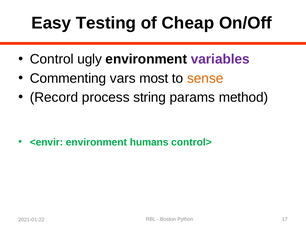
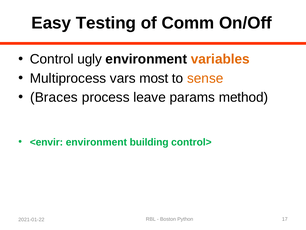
Cheap: Cheap -> Comm (188, 23)
variables colour: purple -> orange (220, 59)
Commenting: Commenting -> Multiprocess (68, 78)
Record: Record -> Braces (54, 97)
string: string -> leave (150, 97)
humans: humans -> building (149, 142)
